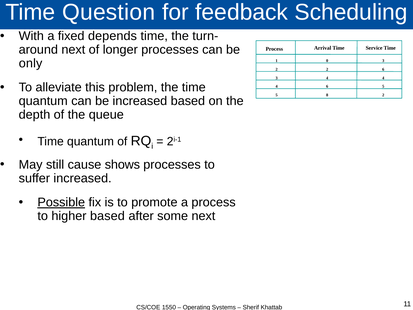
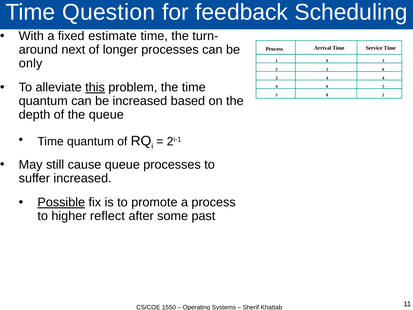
depends: depends -> estimate (112, 36)
this underline: none -> present (95, 87)
cause shows: shows -> queue (122, 164)
higher based: based -> reflect (107, 216)
some next: next -> past (203, 216)
